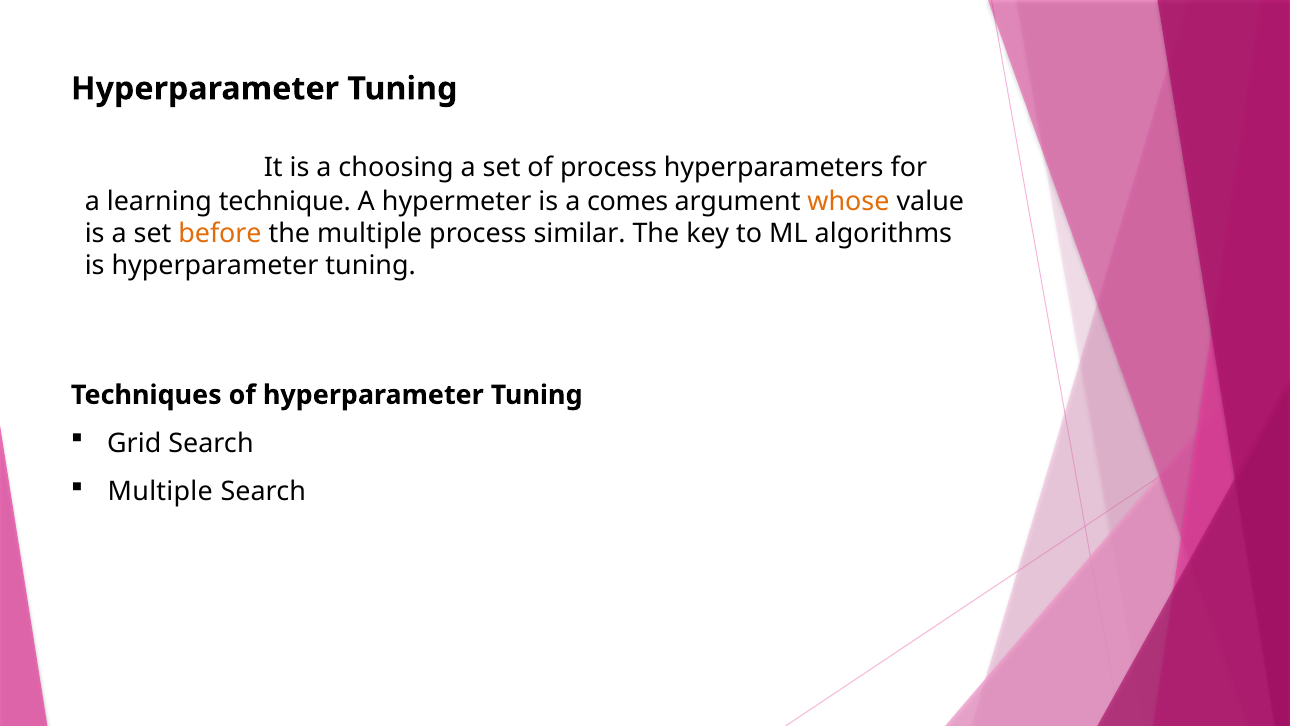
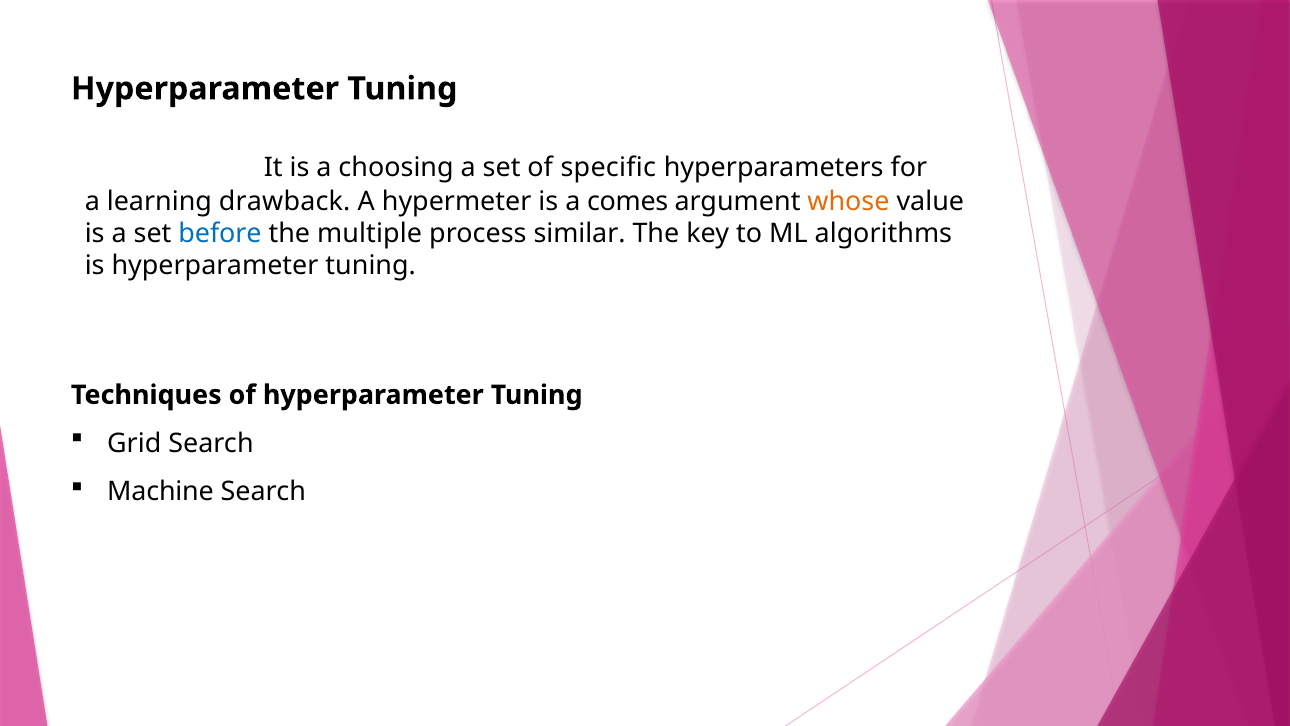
of process: process -> specific (608, 168)
technique: technique -> drawback (285, 201)
before colour: orange -> blue (220, 233)
Multiple: Multiple -> Machine (161, 492)
